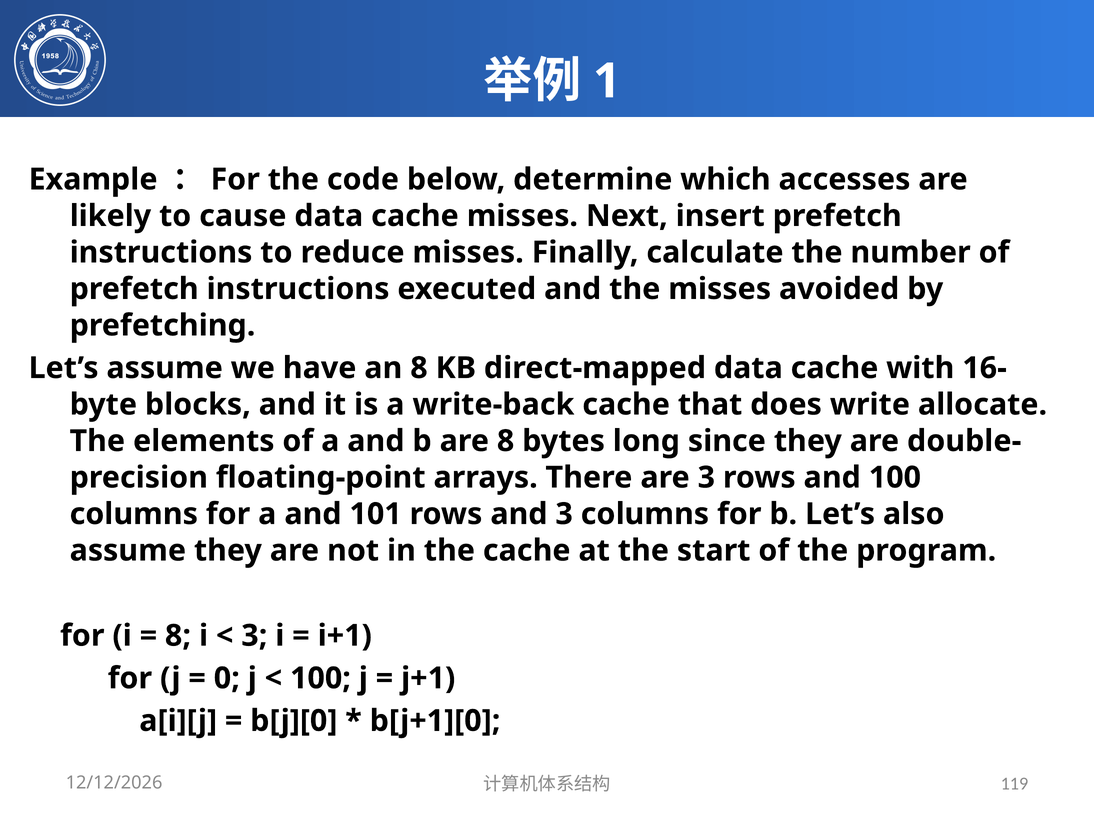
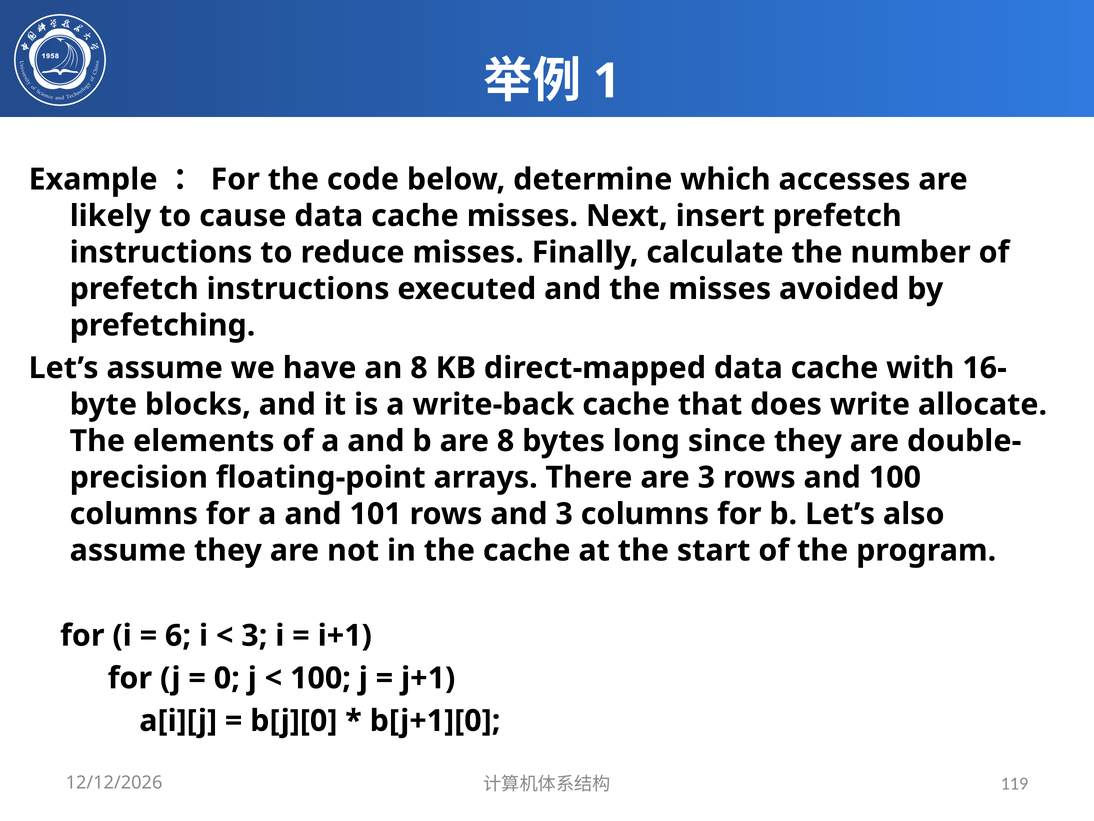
8: 8 -> 6 (178, 635)
